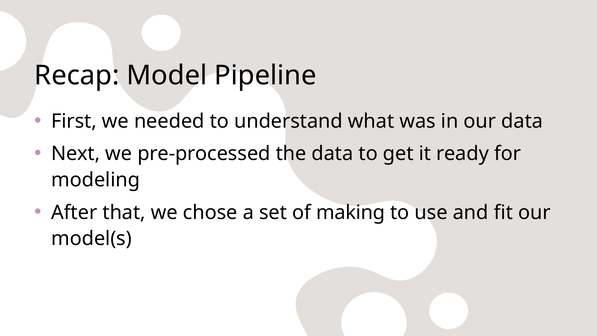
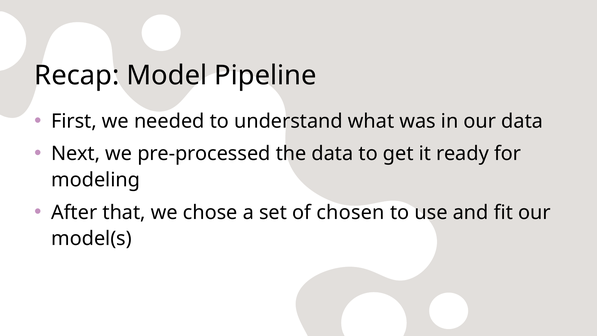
making: making -> chosen (350, 212)
